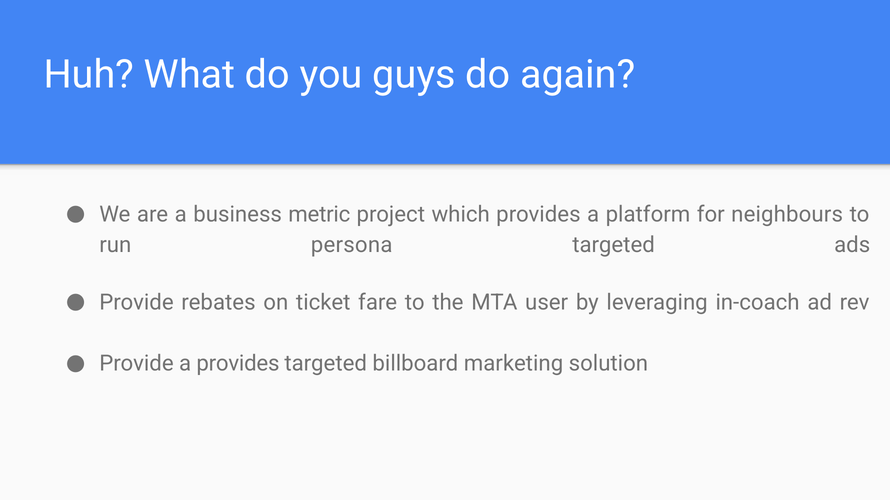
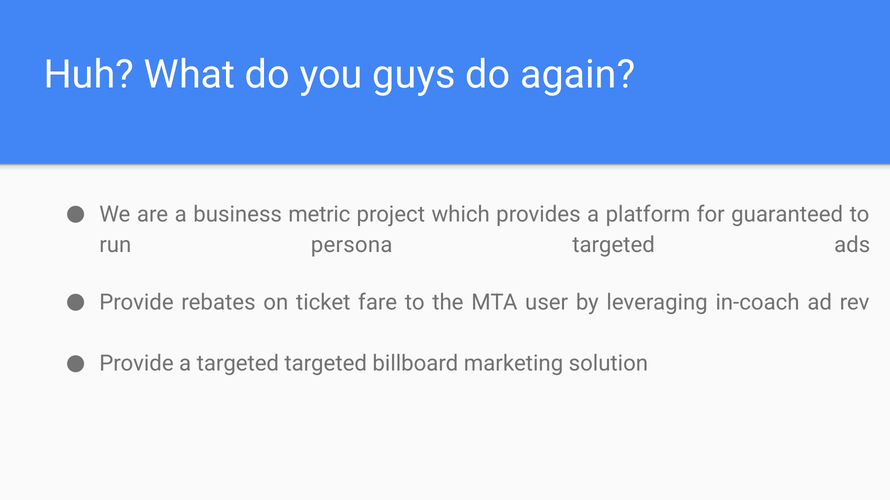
neighbours: neighbours -> guaranteed (787, 215)
a provides: provides -> targeted (238, 364)
